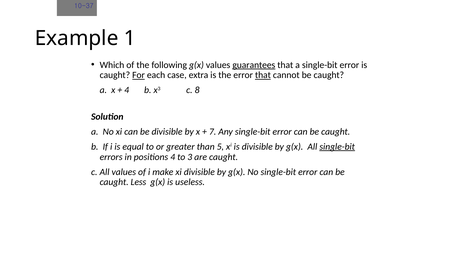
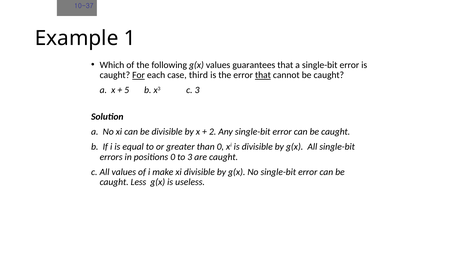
guarantees underline: present -> none (254, 65)
extra: extra -> third (198, 75)
4: 4 -> 5 (127, 90)
c 8: 8 -> 3 (197, 90)
7: 7 -> 2 (213, 132)
than 5: 5 -> 0 (220, 147)
single-bit underline: present -> none (337, 147)
positions 4: 4 -> 0 (173, 157)
